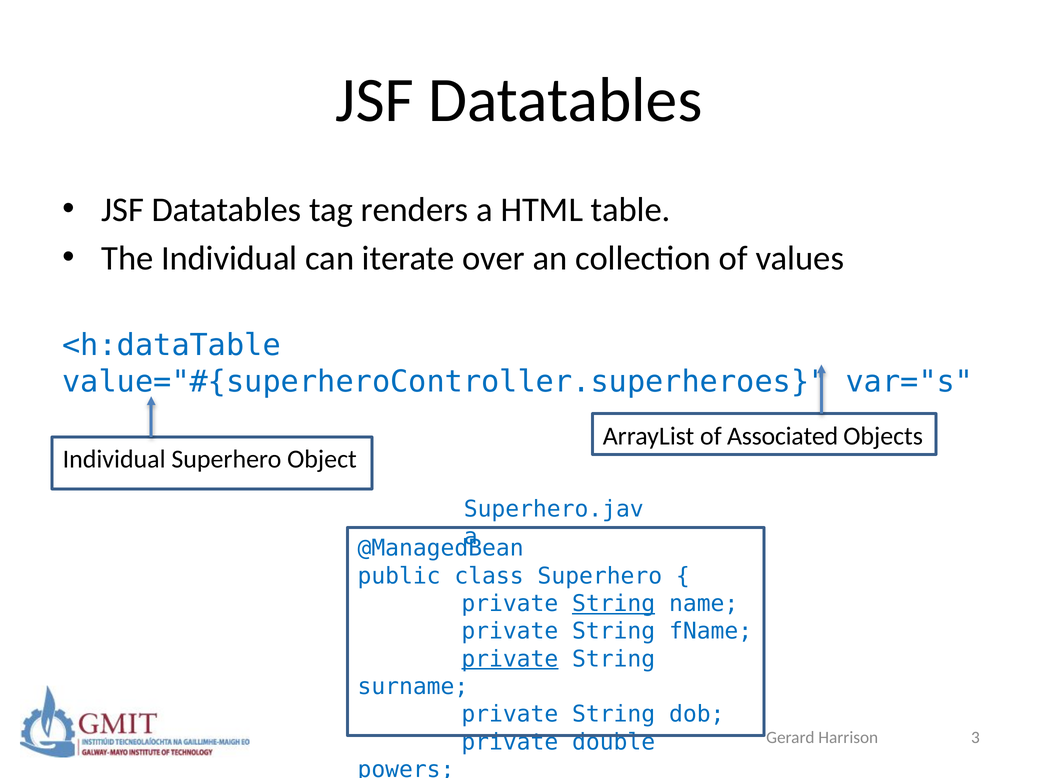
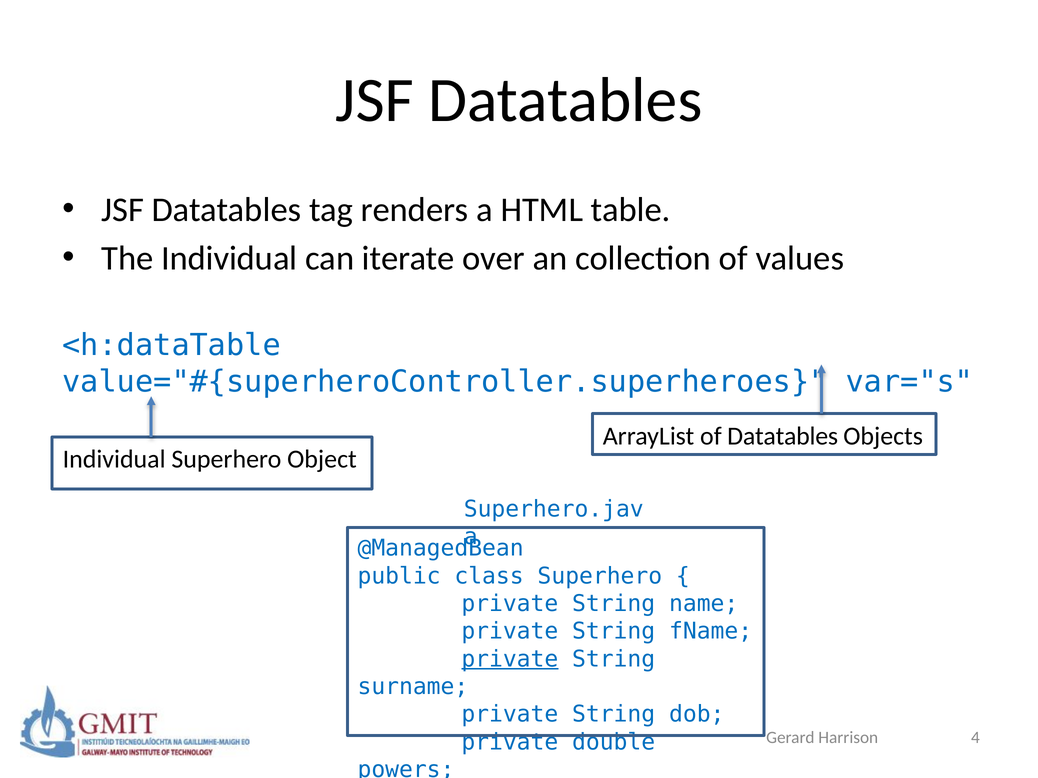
of Associated: Associated -> Datatables (783, 436)
String underline: present -> none (614, 604)
3: 3 -> 4 (975, 738)
